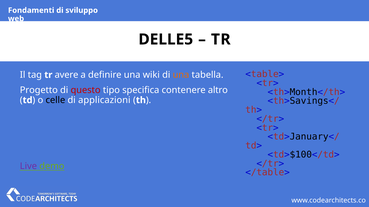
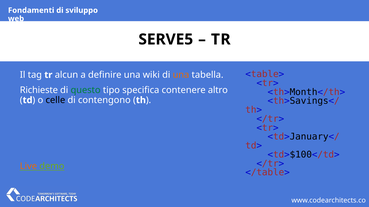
DELLE5: DELLE5 -> SERVE5 (166, 39)
avere: avere -> alcun (66, 75)
Progetto: Progetto -> Richieste (39, 90)
questo colour: red -> green (86, 90)
applicazioni: applicazioni -> contengono (104, 100)
Live colour: purple -> orange (28, 167)
